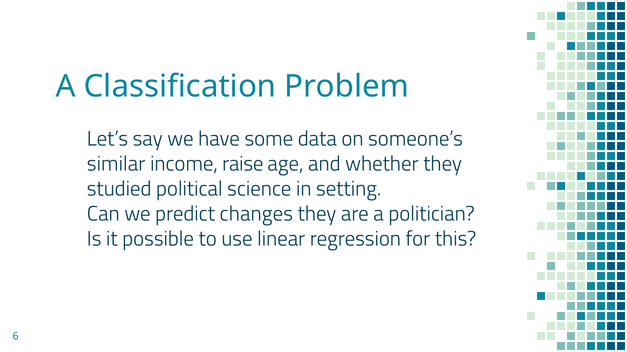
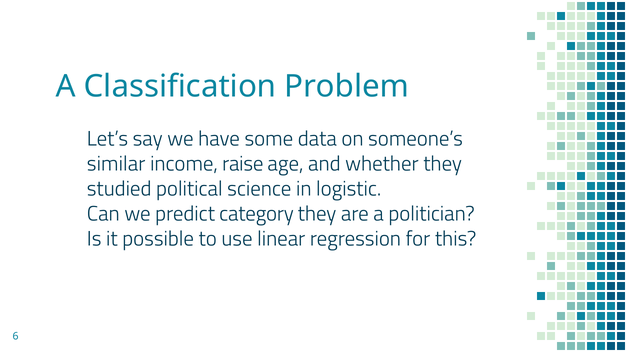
setting: setting -> logistic (349, 189)
changes: changes -> category (256, 214)
